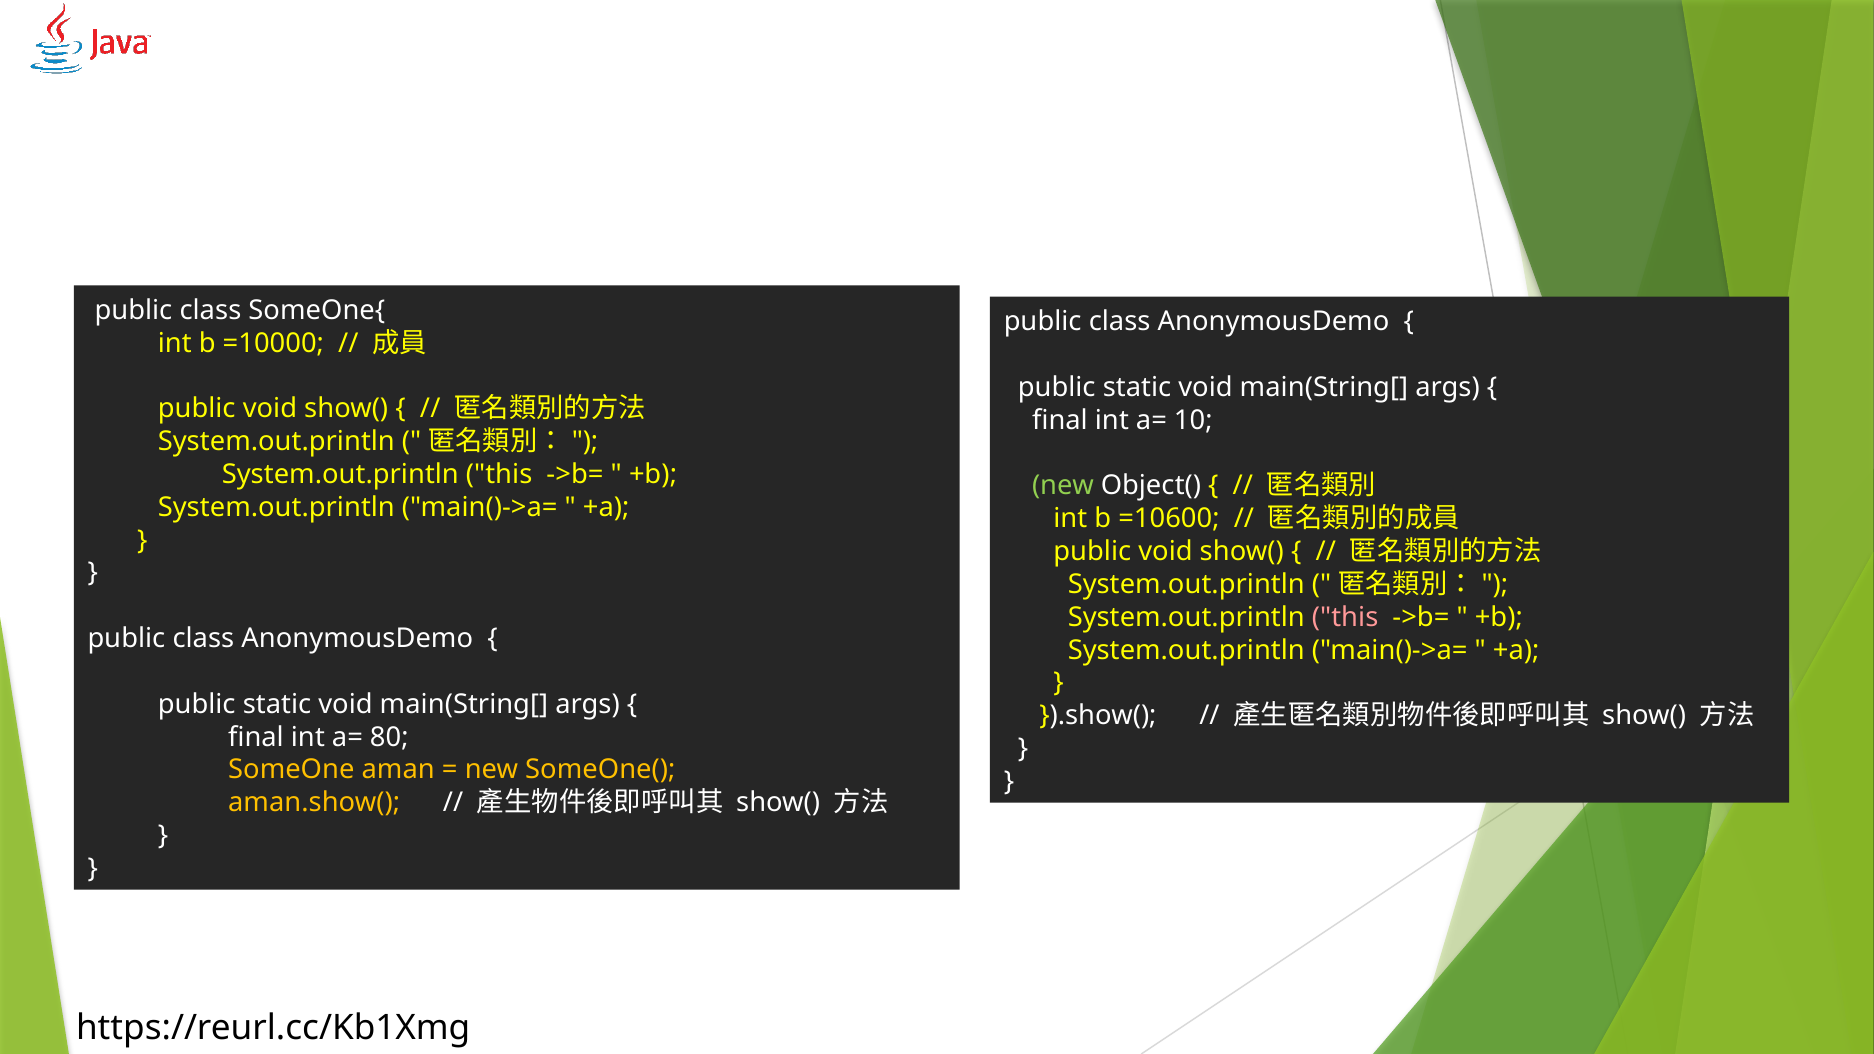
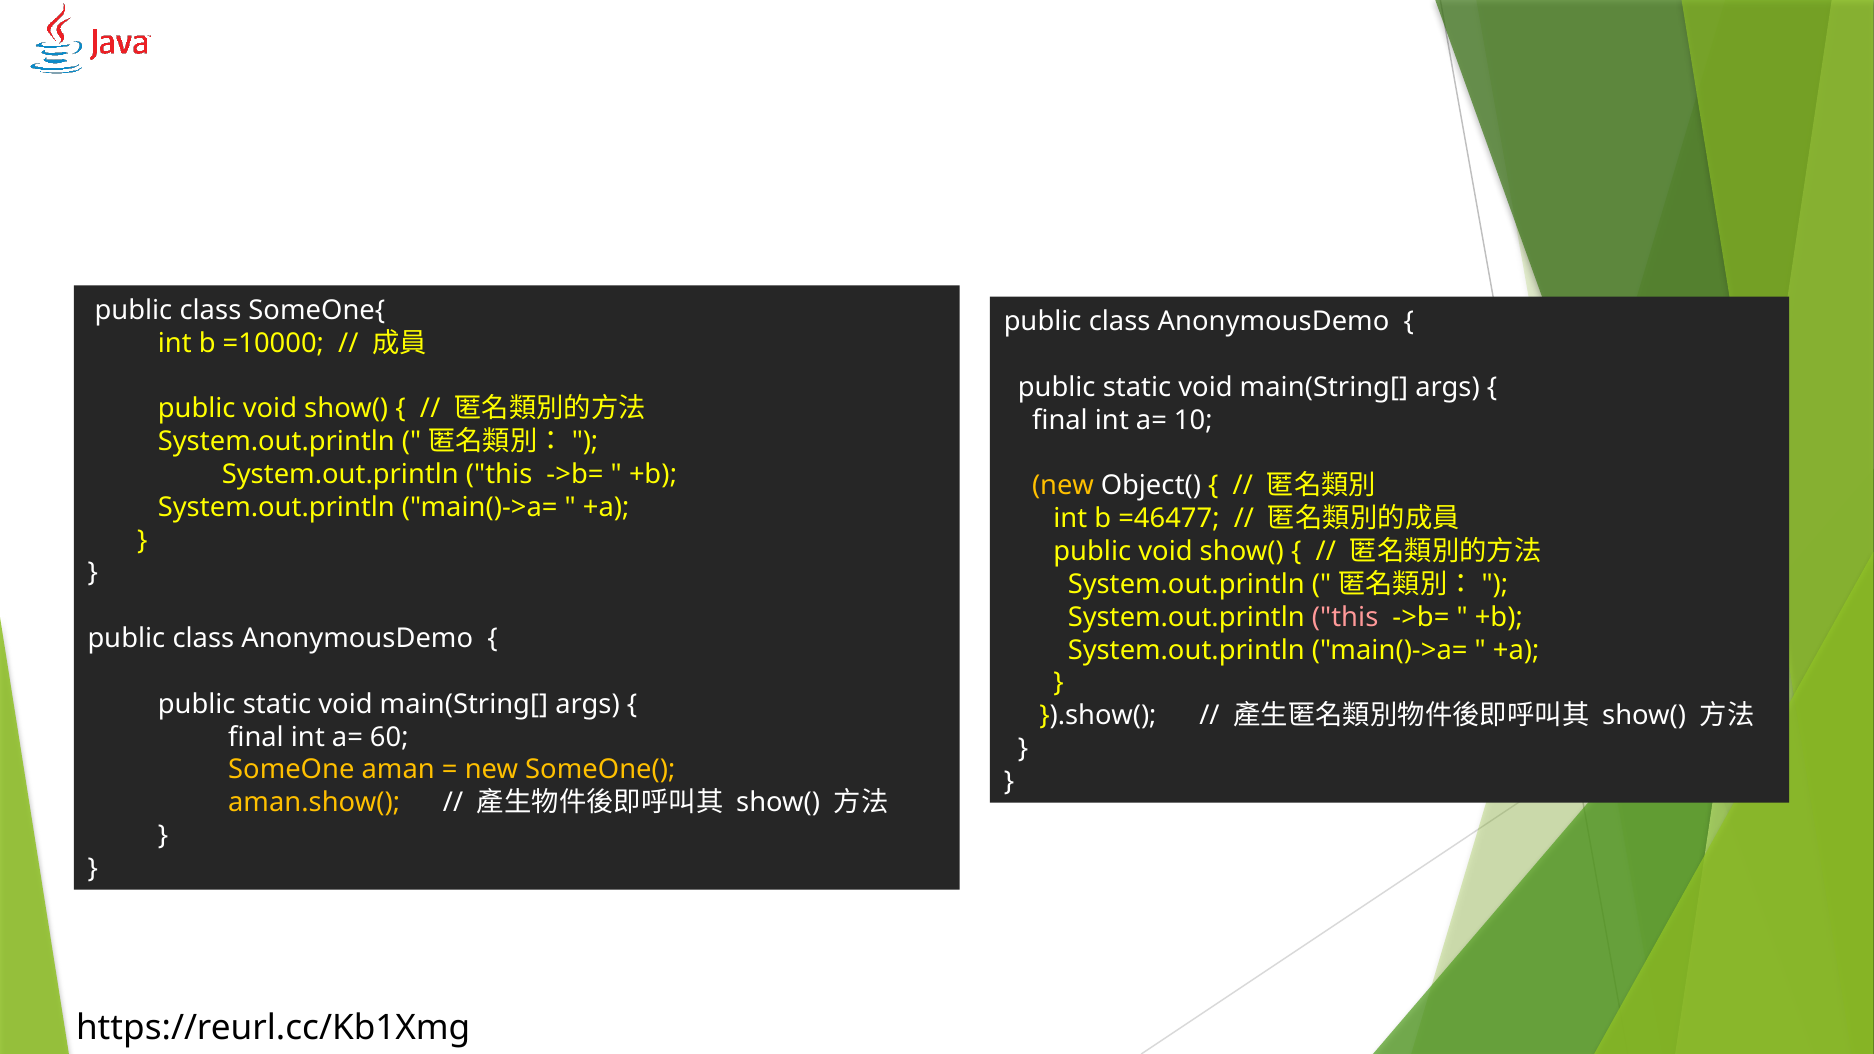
new colour: light green -> yellow (1063, 486)
=10600: =10600 -> =46477 (1169, 519)
80: 80 -> 60 (389, 737)
